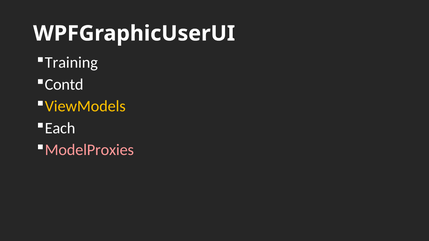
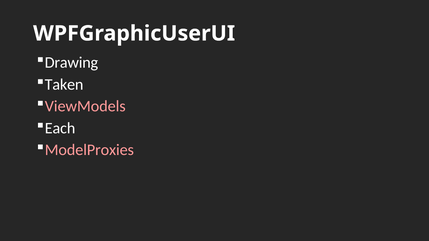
Training: Training -> Drawing (71, 63)
Contd: Contd -> Taken (64, 85)
ViewModels colour: yellow -> pink (85, 106)
